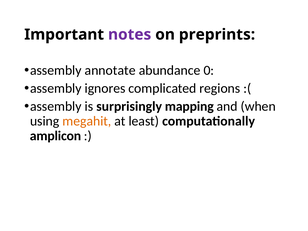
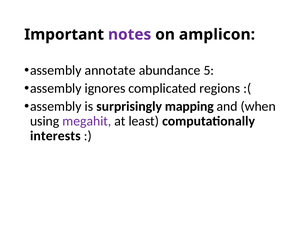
preprints: preprints -> amplicon (217, 35)
0: 0 -> 5 (209, 70)
megahit colour: orange -> purple (87, 121)
amplicon: amplicon -> interests (55, 136)
